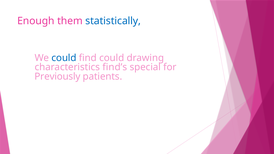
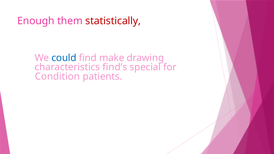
statistically colour: blue -> red (113, 21)
find could: could -> make (112, 58)
Previously: Previously -> Condition (57, 77)
